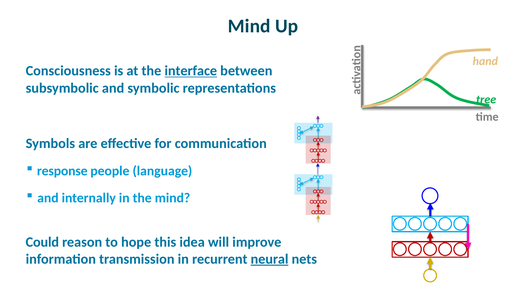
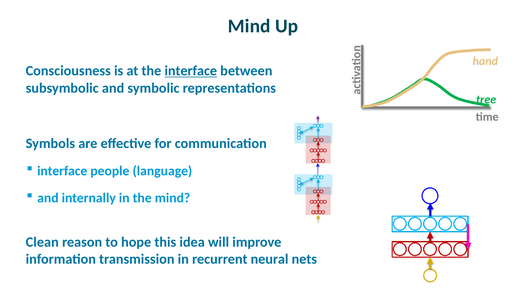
response: response -> interface (62, 171)
Could: Could -> Clean (42, 242)
neural underline: present -> none (270, 259)
